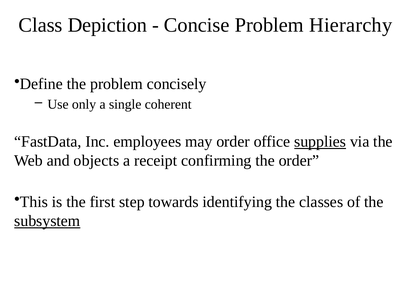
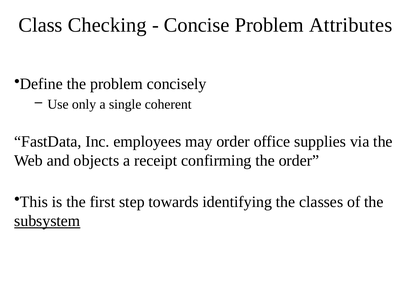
Depiction: Depiction -> Checking (107, 25)
Hierarchy: Hierarchy -> Attributes (351, 25)
supplies underline: present -> none (320, 142)
